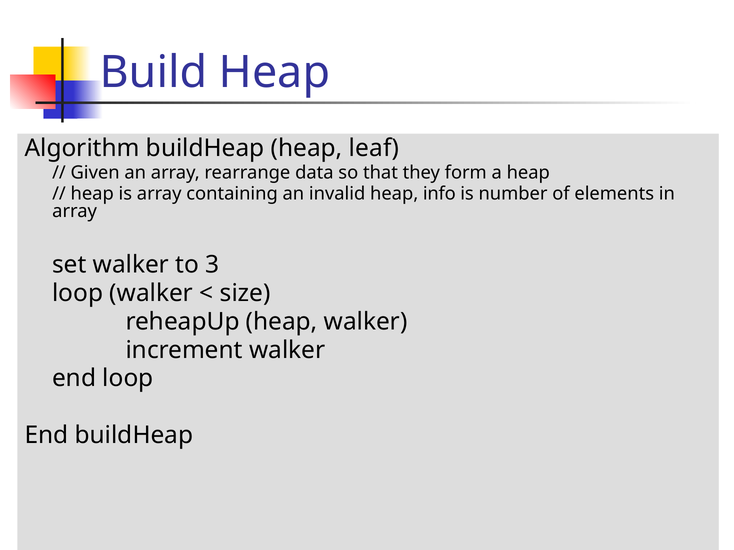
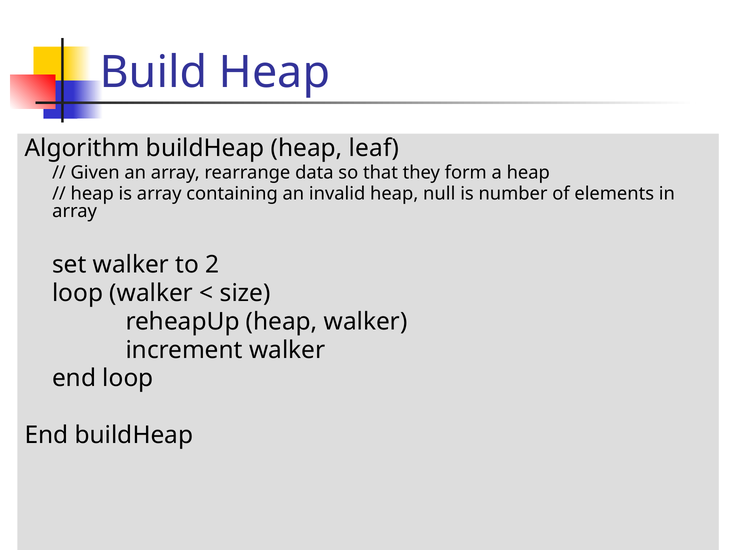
info: info -> null (439, 194)
3: 3 -> 2 (212, 265)
